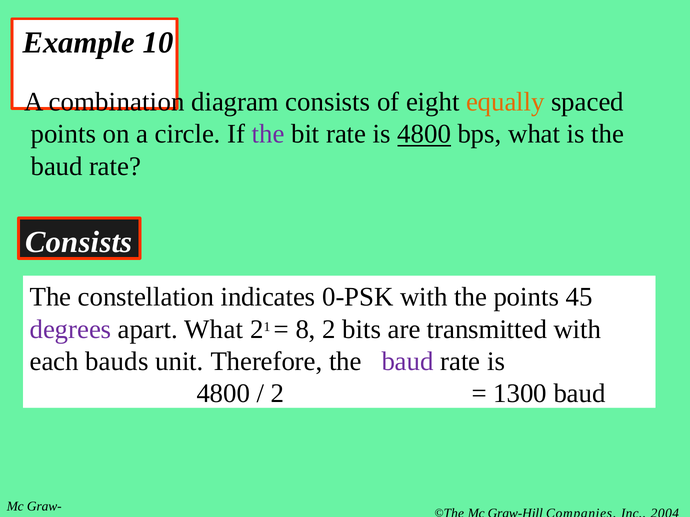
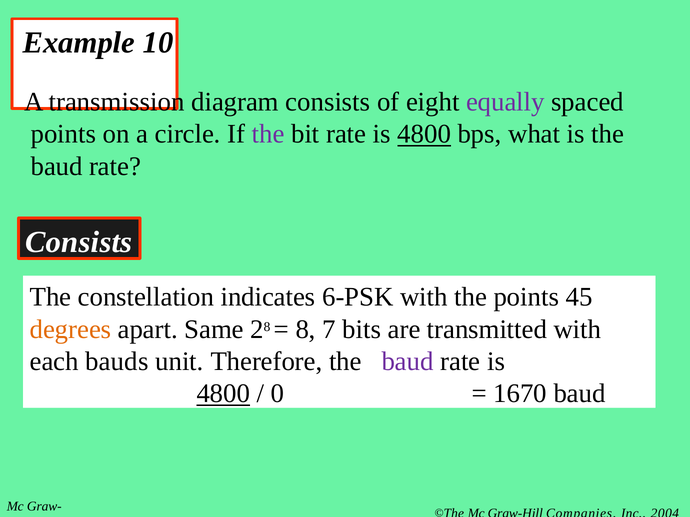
combination: combination -> transmission (117, 102)
equally colour: orange -> purple (505, 102)
0-PSK: 0-PSK -> 6-PSK (358, 297)
degrees colour: purple -> orange (71, 330)
apart What: What -> Same (214, 330)
1: 1 -> 8 (267, 327)
8 2: 2 -> 7 (329, 330)
4800 underline: none -> present (223, 394)
2: 2 -> 0 (278, 394)
1300: 1300 -> 1670 (520, 394)
